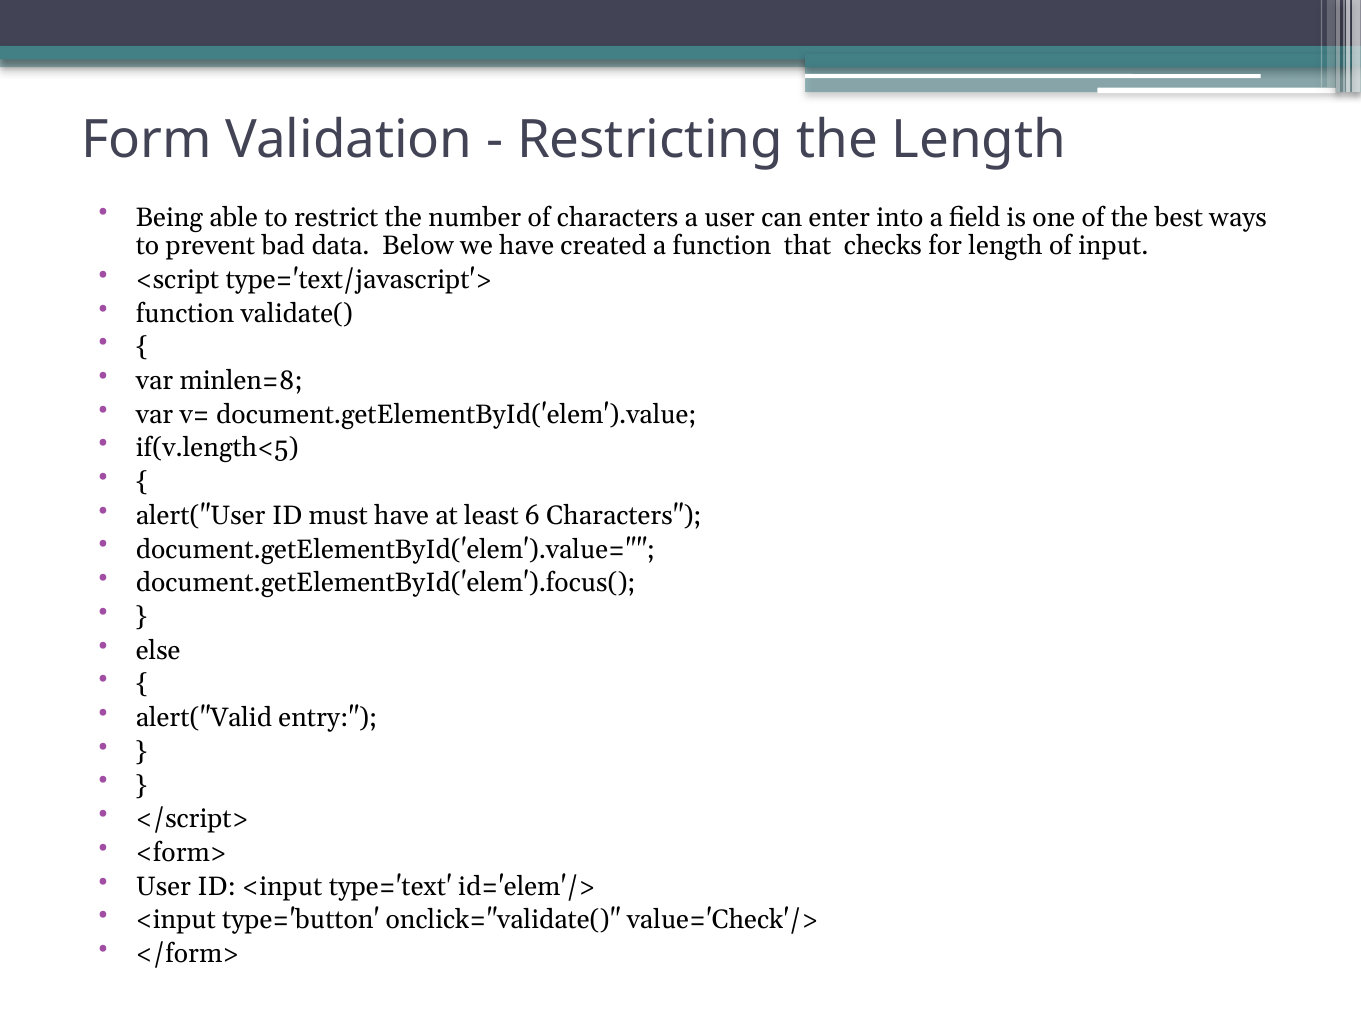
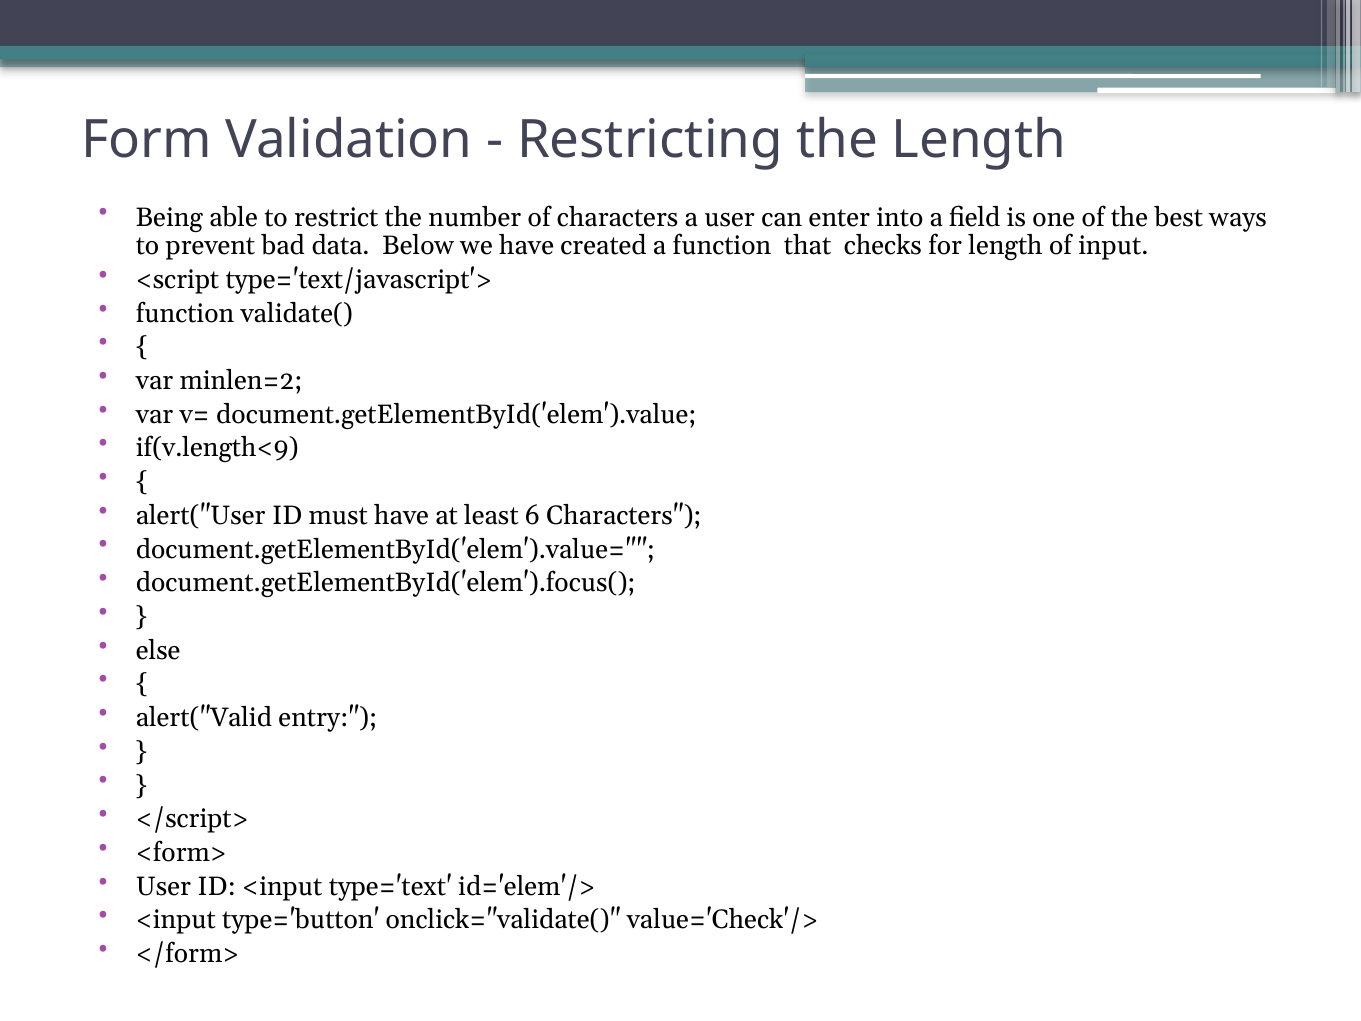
minlen=8: minlen=8 -> minlen=2 (241, 381)
if(v.length<5: if(v.length<5 -> if(v.length<9 (217, 448)
